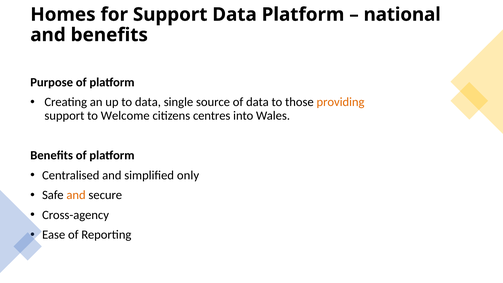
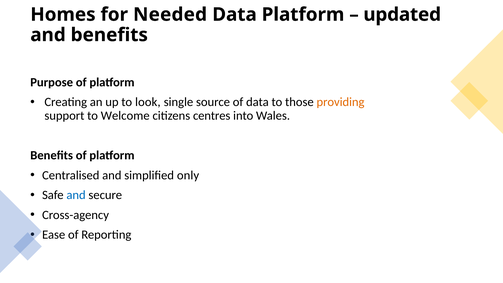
for Support: Support -> Needed (170, 15)
national: national -> updated (402, 15)
to data: data -> look (148, 102)
and colour: orange -> blue (76, 195)
